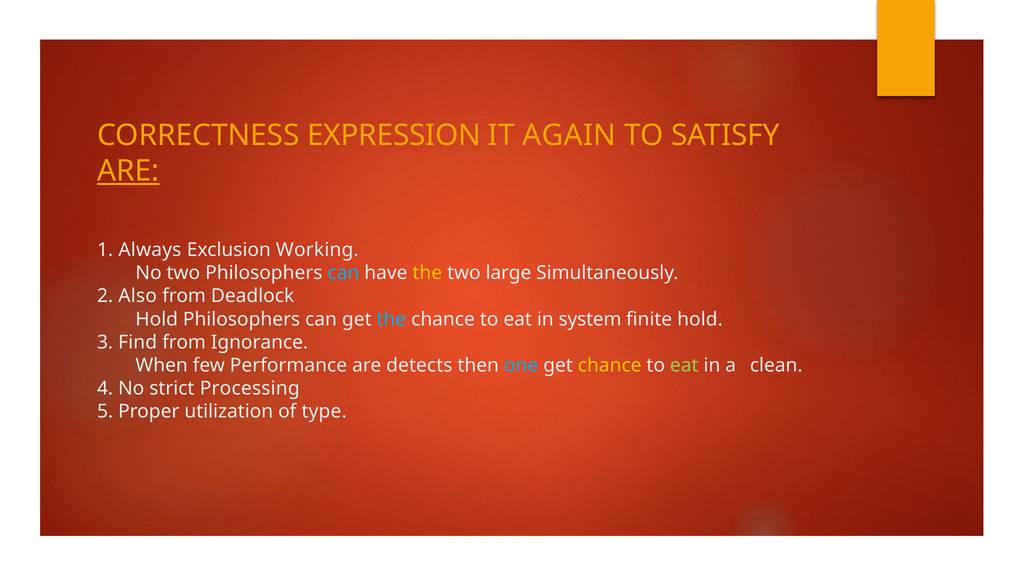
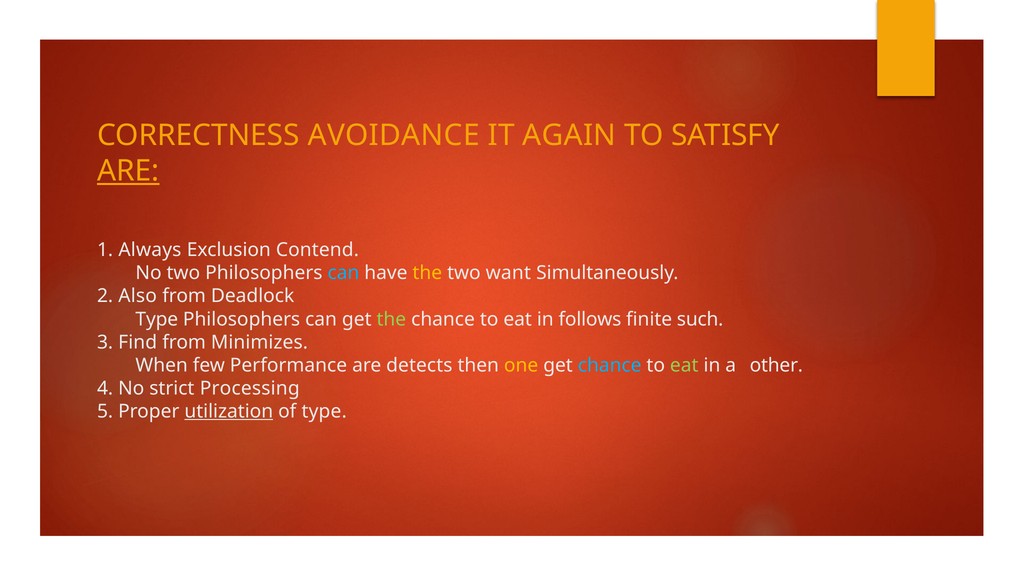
EXPRESSION: EXPRESSION -> AVOIDANCE (394, 135)
Working: Working -> Contend (317, 250)
large: large -> want (508, 273)
Hold: Hold -> Type (157, 319)
the colour: light blue -> light green (391, 319)
system: system -> follows (590, 319)
finite hold: hold -> such (700, 319)
Ignorance: Ignorance -> Minimizes (259, 342)
one colour: light blue -> yellow (521, 365)
chance colour: yellow -> light blue (610, 365)
clean: clean -> other (776, 365)
utilization underline: none -> present (229, 411)
